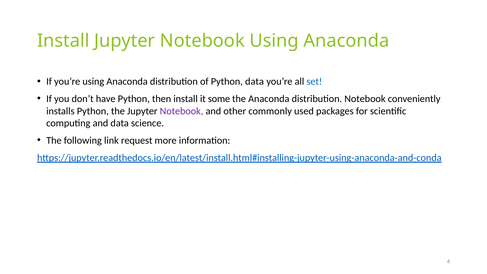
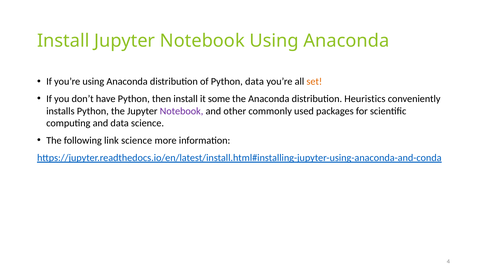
set colour: blue -> orange (314, 82)
distribution Notebook: Notebook -> Heuristics (365, 99)
link request: request -> science (137, 140)
